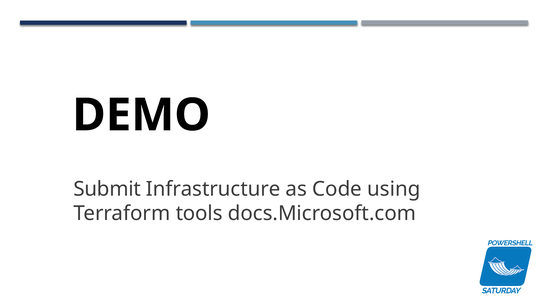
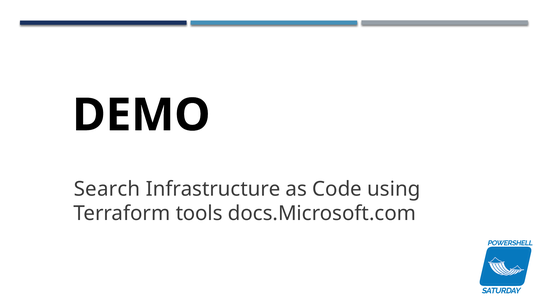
Submit: Submit -> Search (107, 189)
